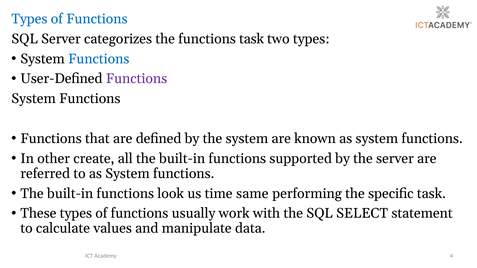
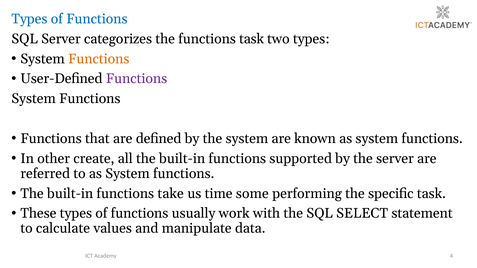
Functions colour: blue -> orange (99, 59)
look: look -> take (171, 194)
same: same -> some (252, 194)
